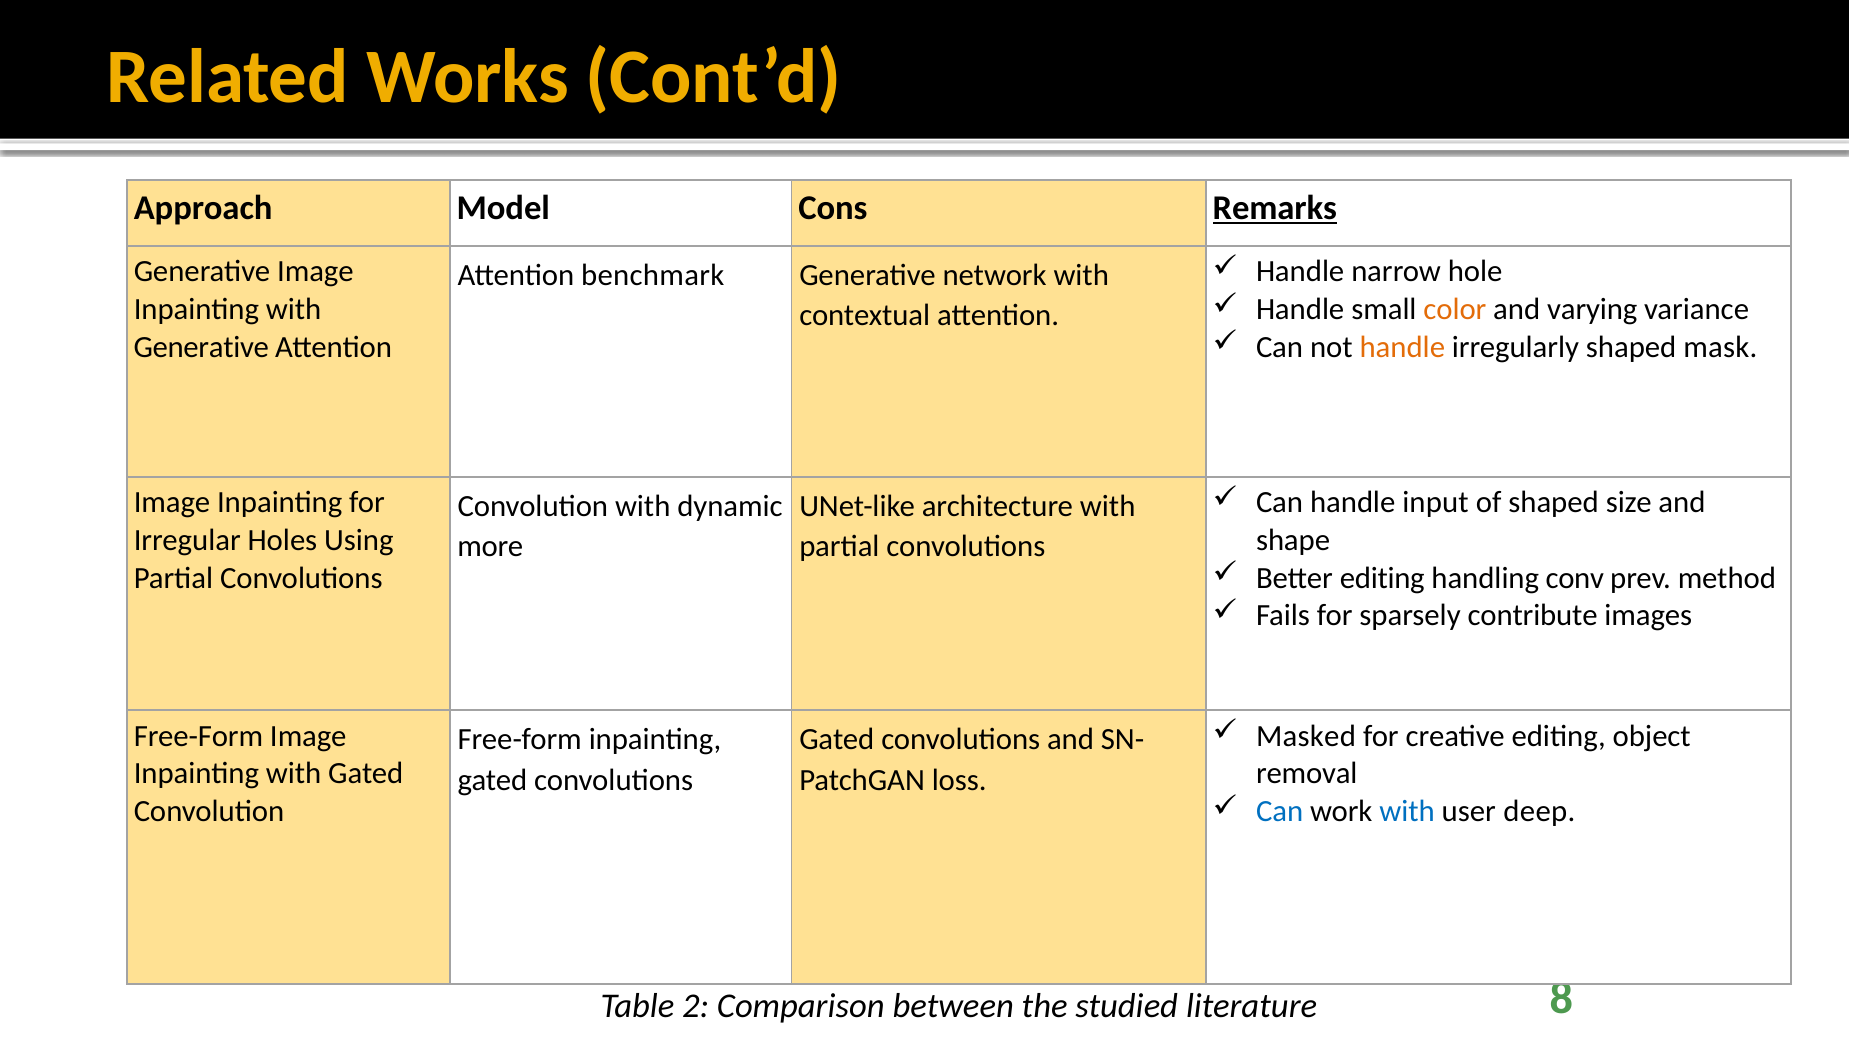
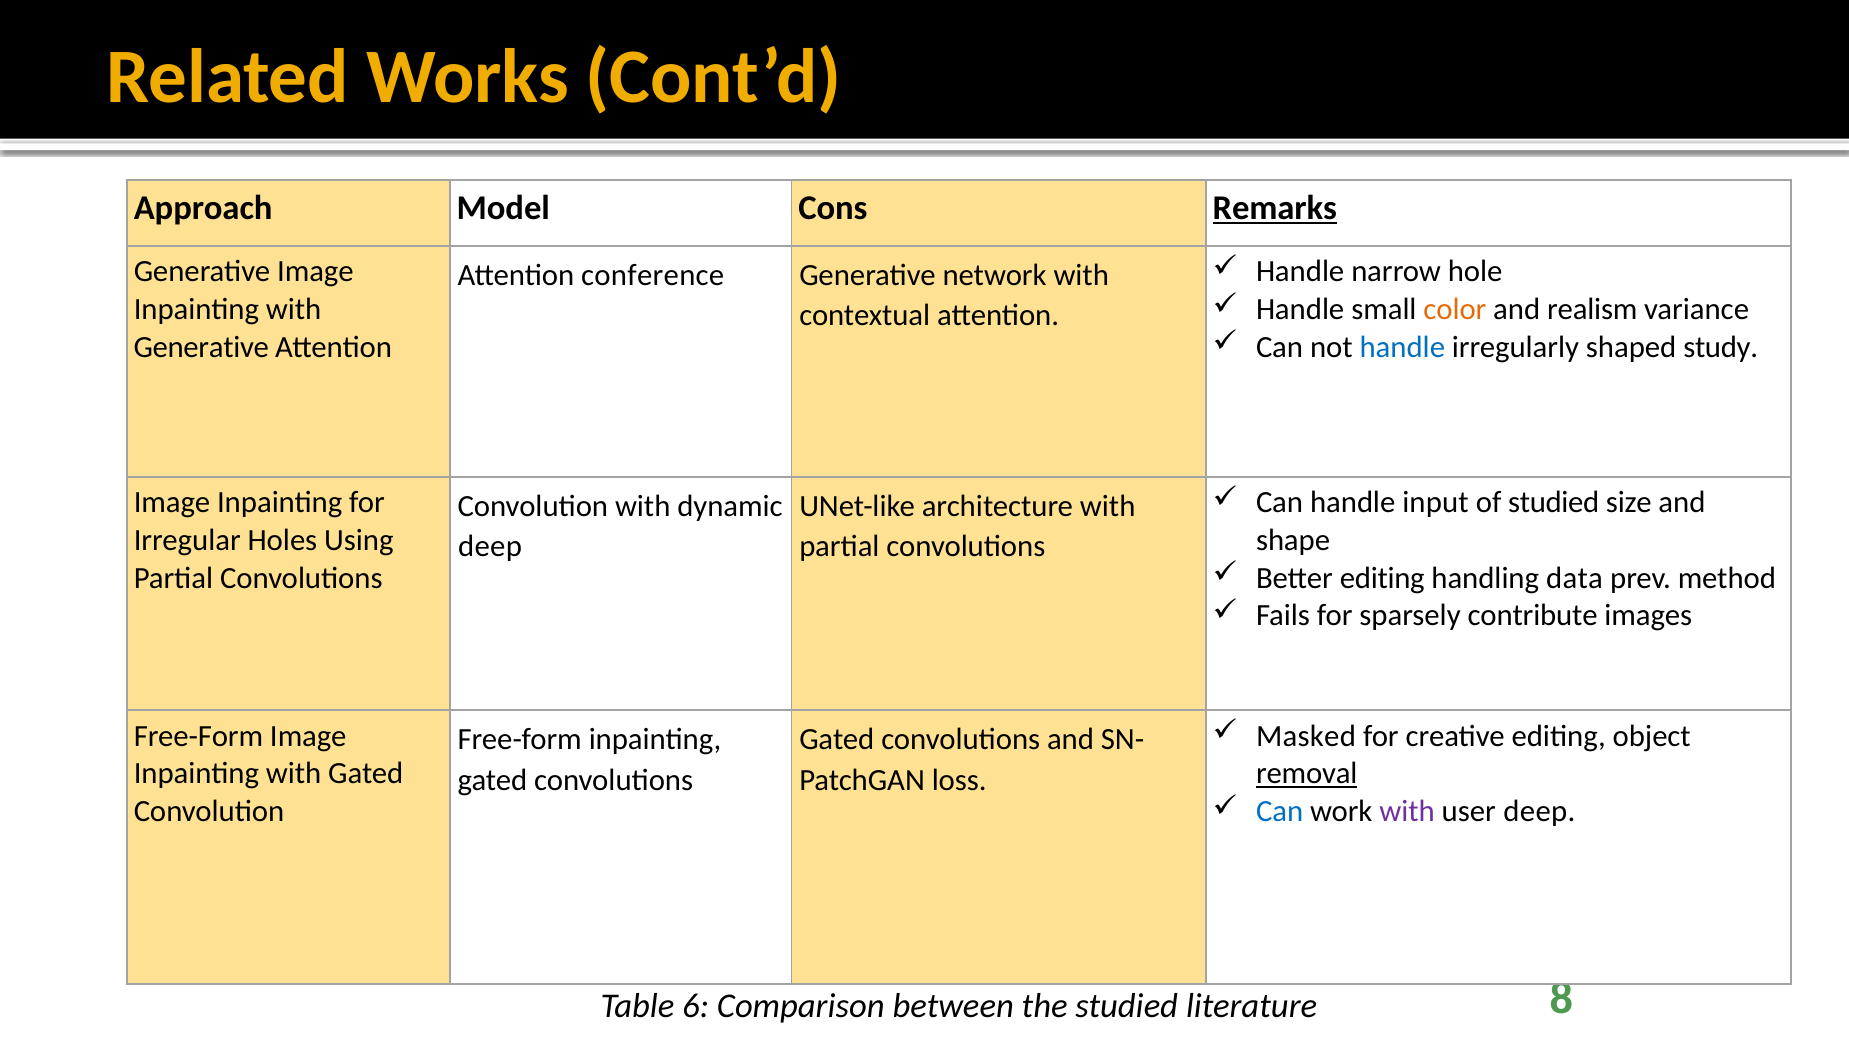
benchmark: benchmark -> conference (653, 275)
varying: varying -> realism (1592, 309)
handle colour: orange -> blue (1402, 347)
mask: mask -> study (1721, 347)
of shaped: shaped -> studied (1554, 503)
more: more -> deep (490, 547)
conv: conv -> data (1574, 578)
removal underline: none -> present (1307, 774)
with colour: blue -> purple (1407, 811)
2: 2 -> 6 (696, 1006)
